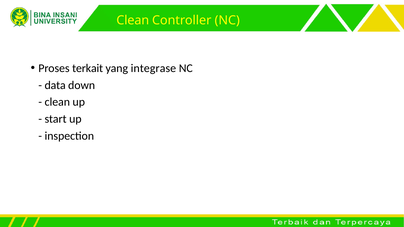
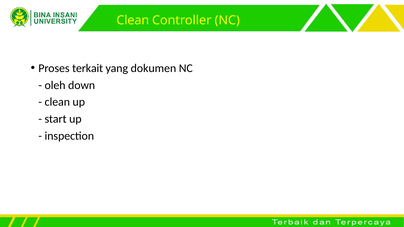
integrase: integrase -> dokumen (153, 68)
data: data -> oleh (55, 85)
